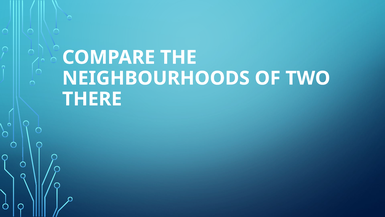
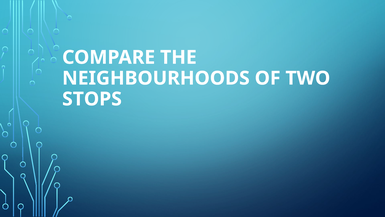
THERE: THERE -> STOPS (92, 99)
